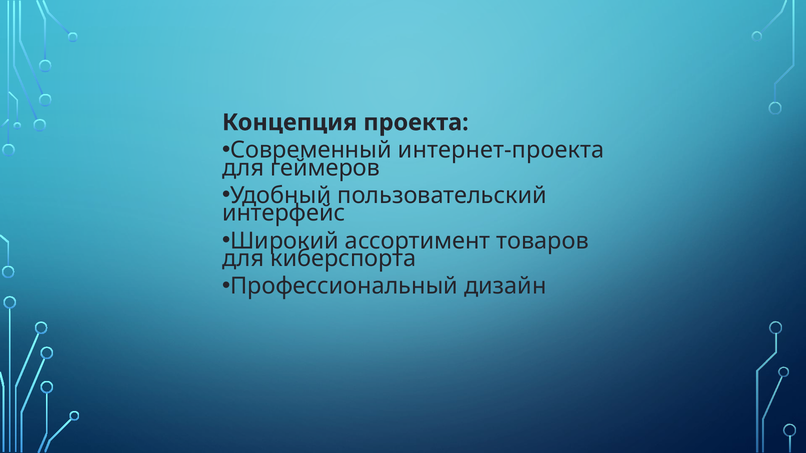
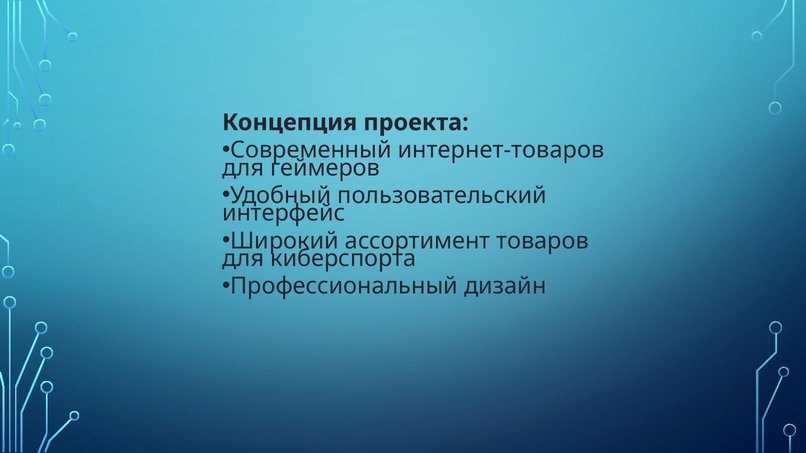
интернет-проекта: интернет-проекта -> интернет-товаров (501, 150)
